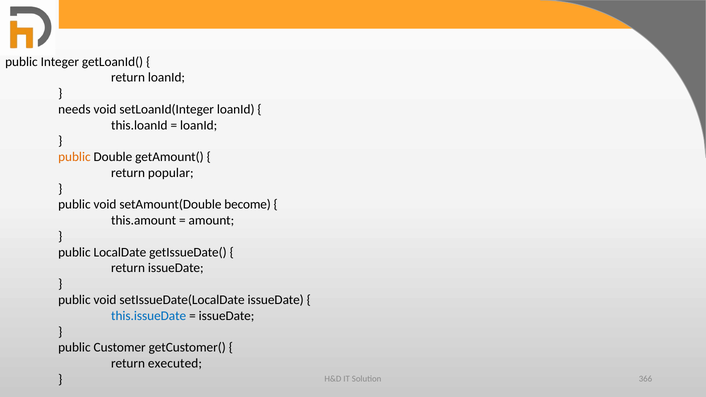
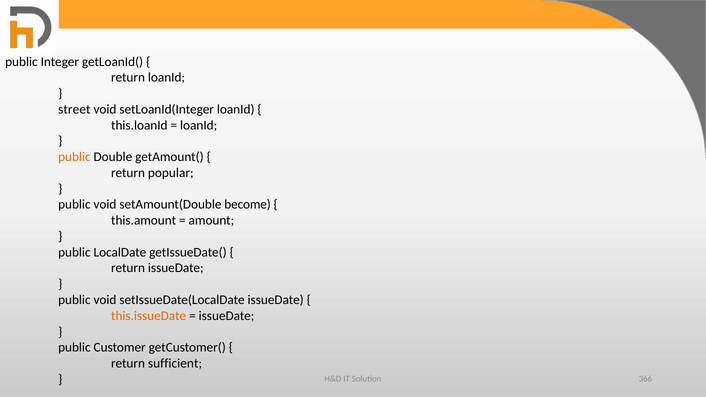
needs: needs -> street (74, 109)
this.issueDate colour: blue -> orange (149, 316)
executed: executed -> sufficient (175, 364)
